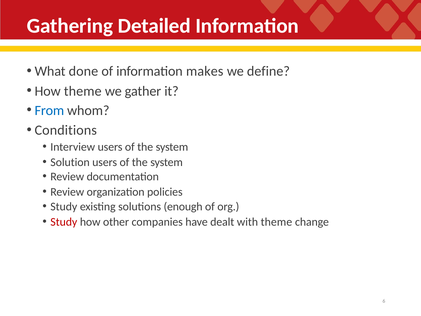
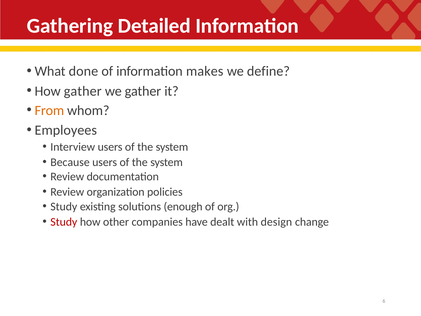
How theme: theme -> gather (83, 91)
From colour: blue -> orange (49, 110)
Conditions: Conditions -> Employees (66, 130)
Solution: Solution -> Because (70, 162)
with theme: theme -> design (276, 222)
